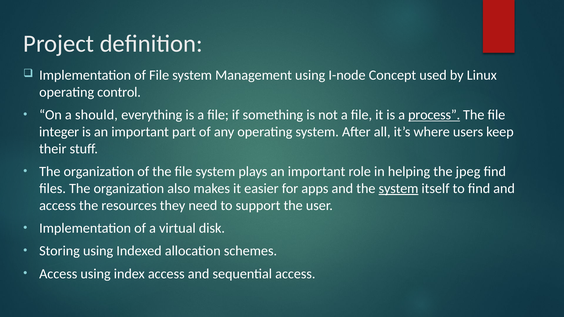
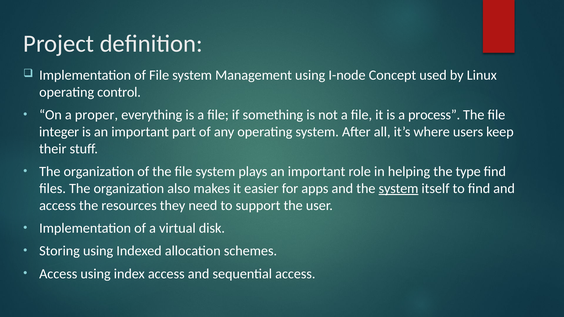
should: should -> proper (96, 115)
process underline: present -> none (434, 115)
jpeg: jpeg -> type (468, 172)
